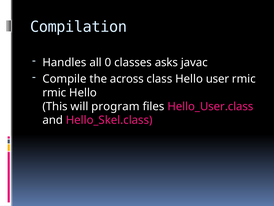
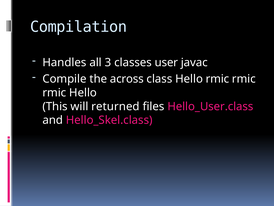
0: 0 -> 3 (108, 62)
asks: asks -> user (166, 62)
Hello user: user -> rmic (217, 79)
program: program -> returned (115, 106)
